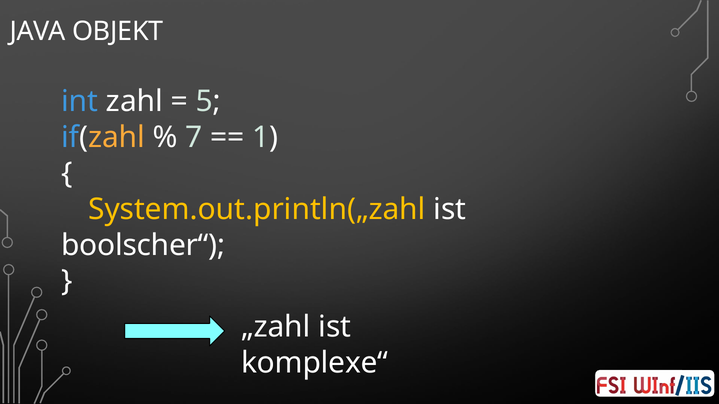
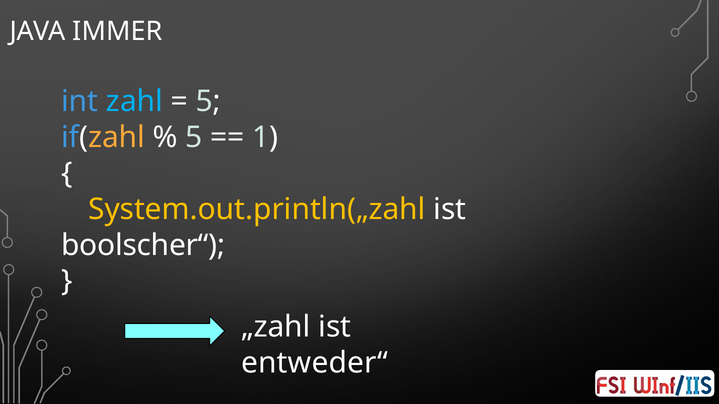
OBJEKT: OBJEKT -> IMMER (118, 31)
zahl colour: white -> light blue (134, 102)
7: 7 -> 5 (194, 138)
komplexe“: komplexe“ -> entweder“ (314, 363)
